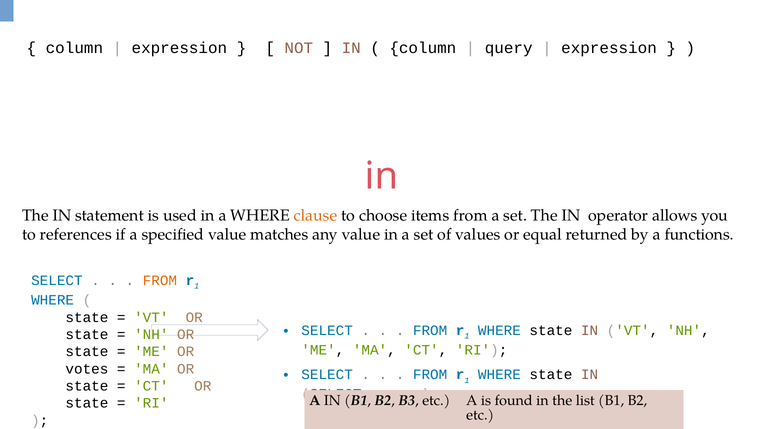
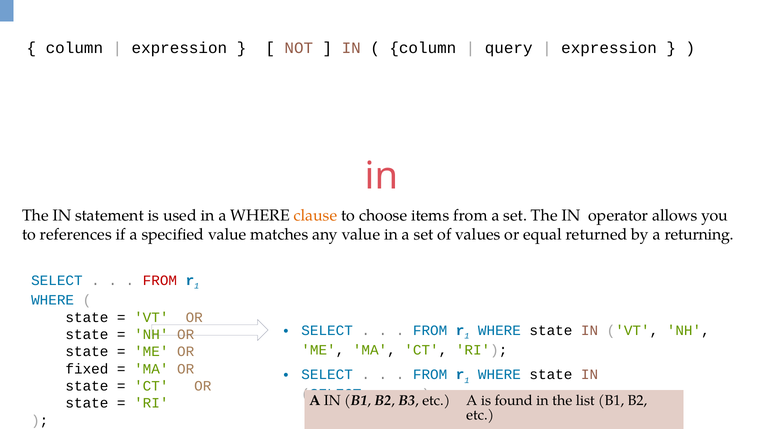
functions: functions -> returning (699, 235)
FROM colour: orange -> red (160, 281)
votes: votes -> fixed (87, 369)
